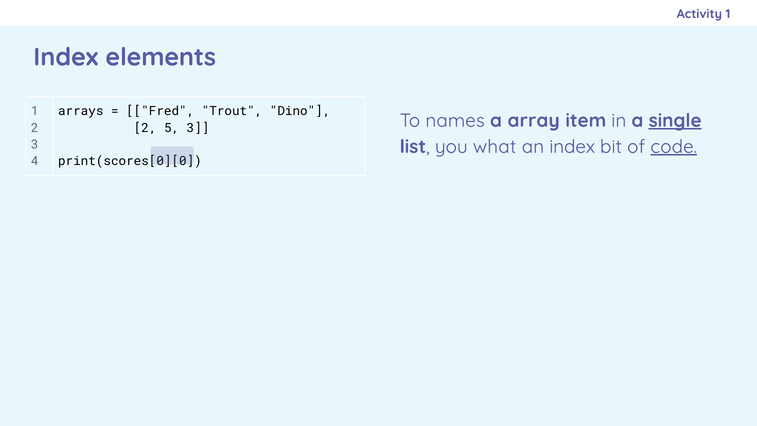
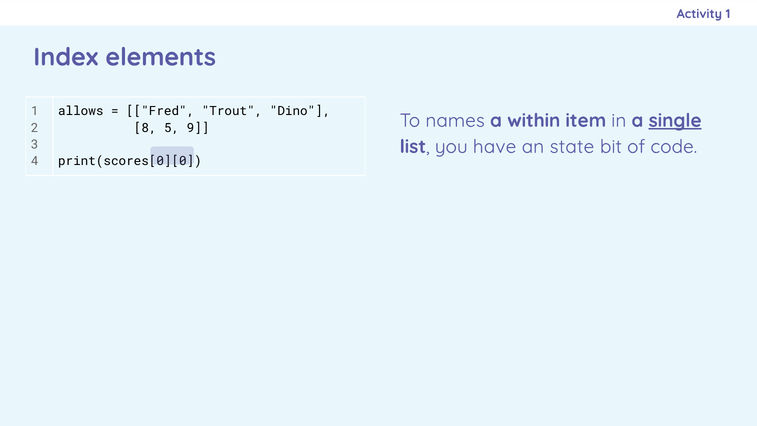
arrays: arrays -> allows (81, 111)
array: array -> within (534, 121)
2: 2 -> 8 (145, 128)
5 3: 3 -> 9 (198, 128)
what: what -> have (495, 147)
an index: index -> state (572, 147)
code underline: present -> none (674, 147)
